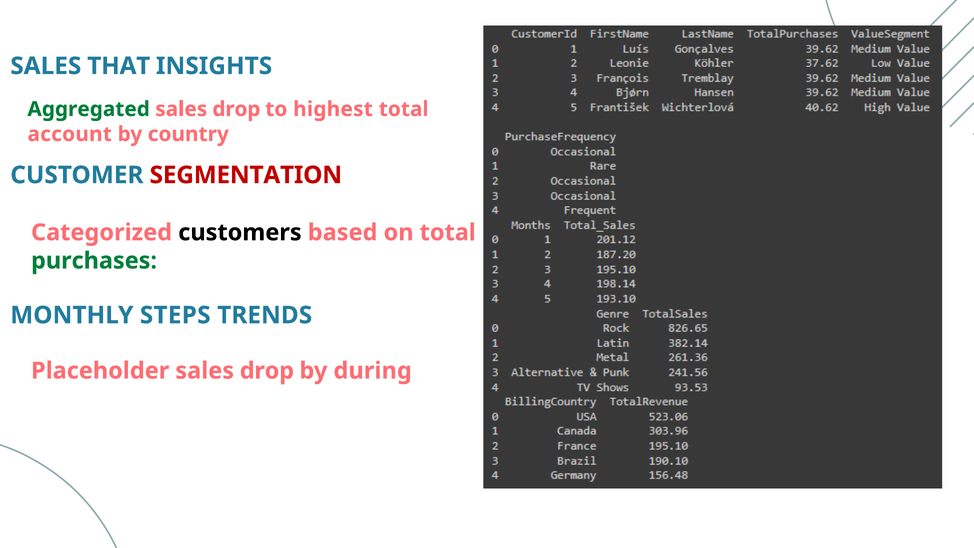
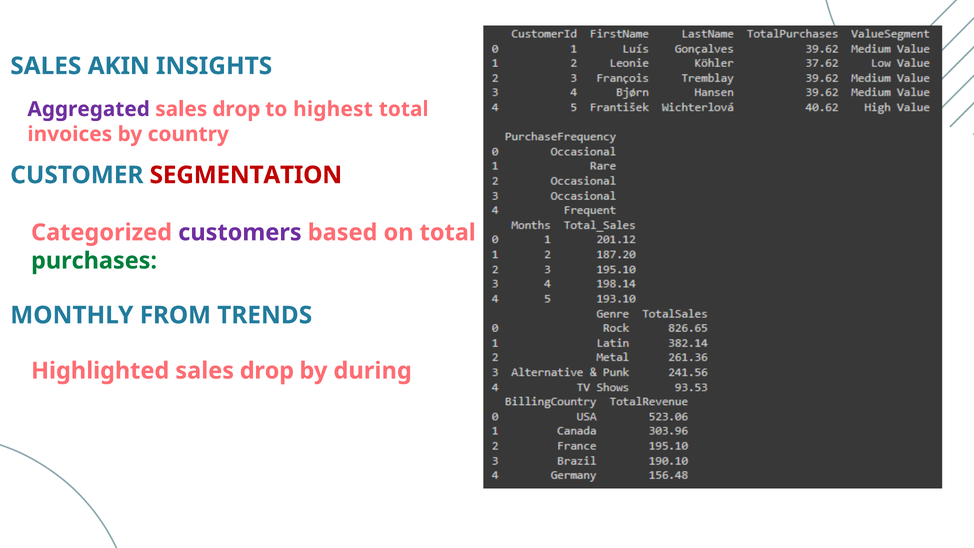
THAT: THAT -> AKIN (119, 66)
Aggregated colour: green -> purple (89, 109)
account: account -> invoices (70, 134)
customers colour: black -> purple (240, 232)
STEPS: STEPS -> FROM (175, 315)
Placeholder: Placeholder -> Highlighted (100, 371)
